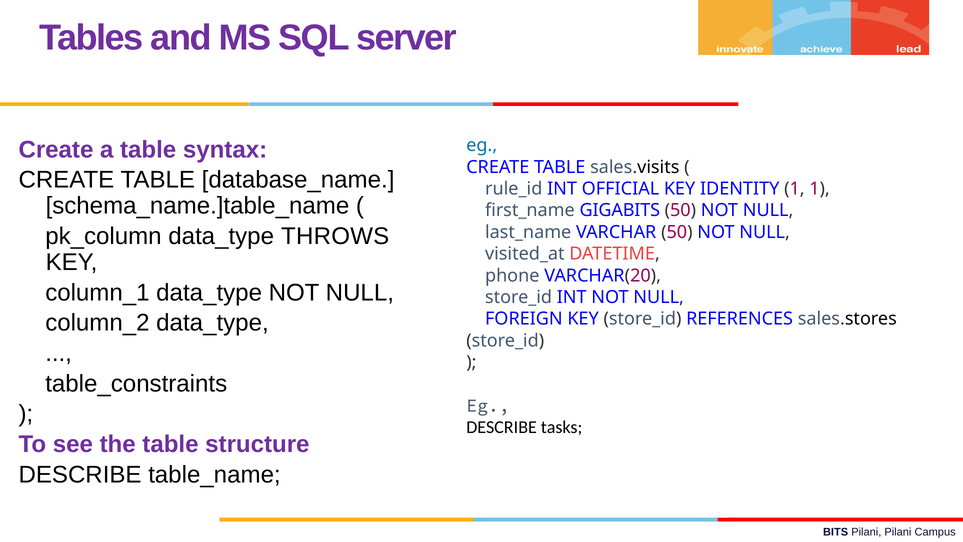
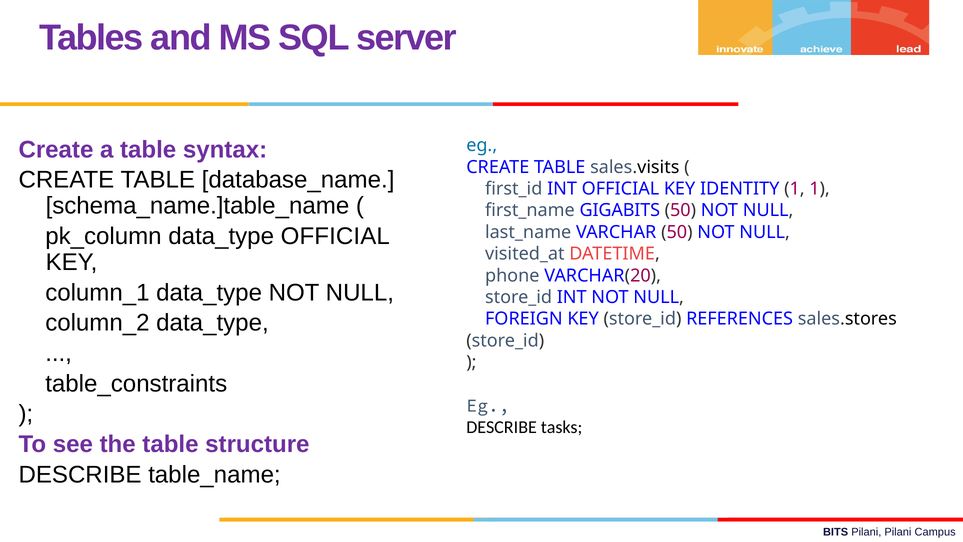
rule_id: rule_id -> first_id (514, 189)
data_type THROWS: THROWS -> OFFICIAL (335, 236)
